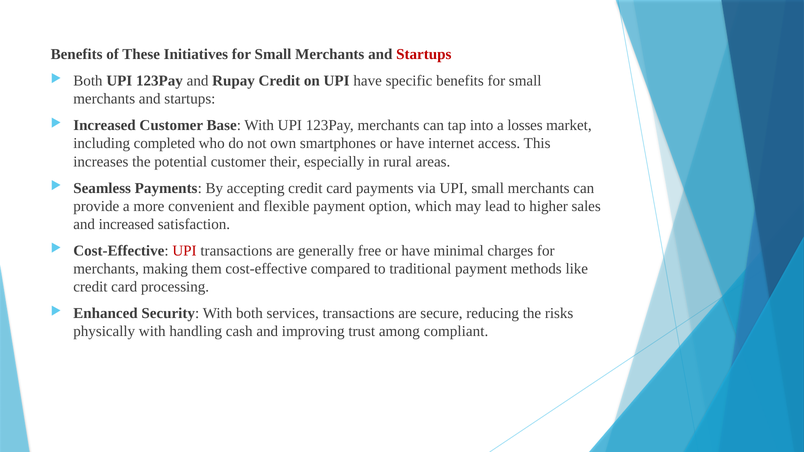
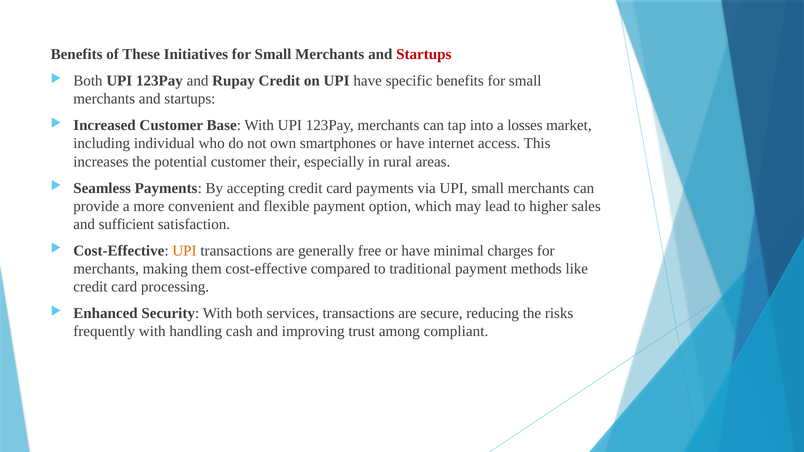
completed: completed -> individual (164, 144)
and increased: increased -> sufficient (126, 224)
UPI colour: red -> orange (185, 251)
physically: physically -> frequently (104, 332)
